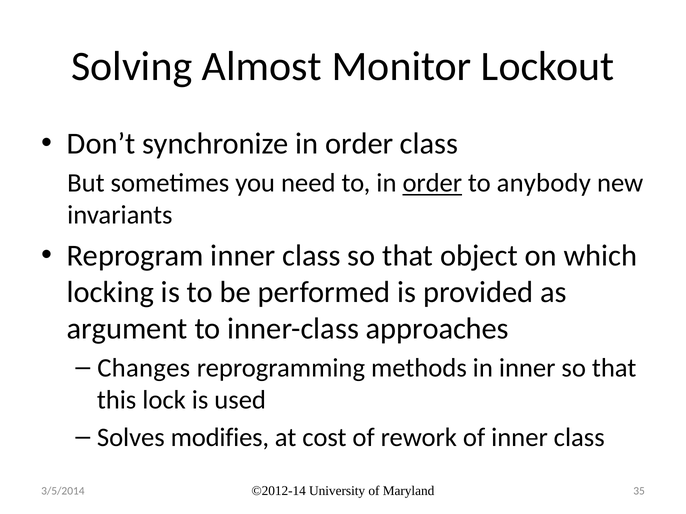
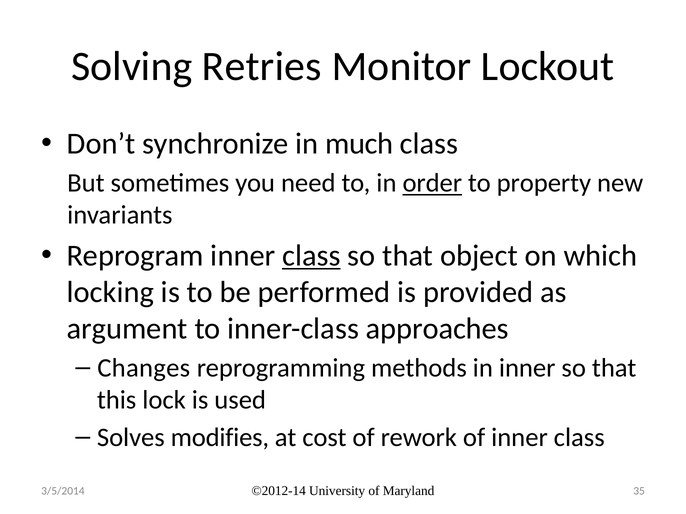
Almost: Almost -> Retries (262, 66)
synchronize in order: order -> much (359, 144)
anybody: anybody -> property (544, 183)
class underline: none -> present (311, 256)
